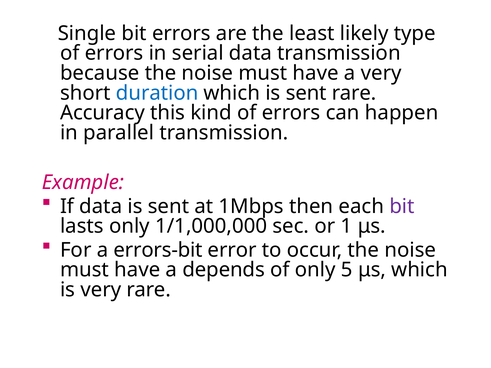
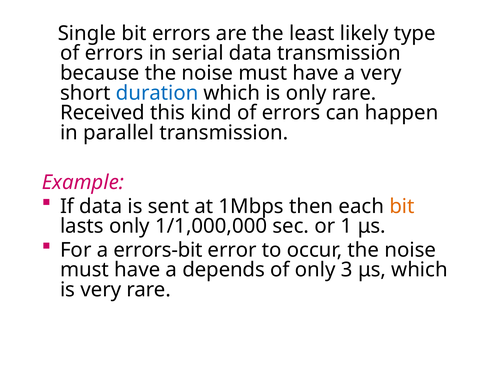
which is sent: sent -> only (306, 93)
Accuracy: Accuracy -> Received (102, 113)
bit colour: purple -> orange (402, 206)
5: 5 -> 3 (347, 270)
